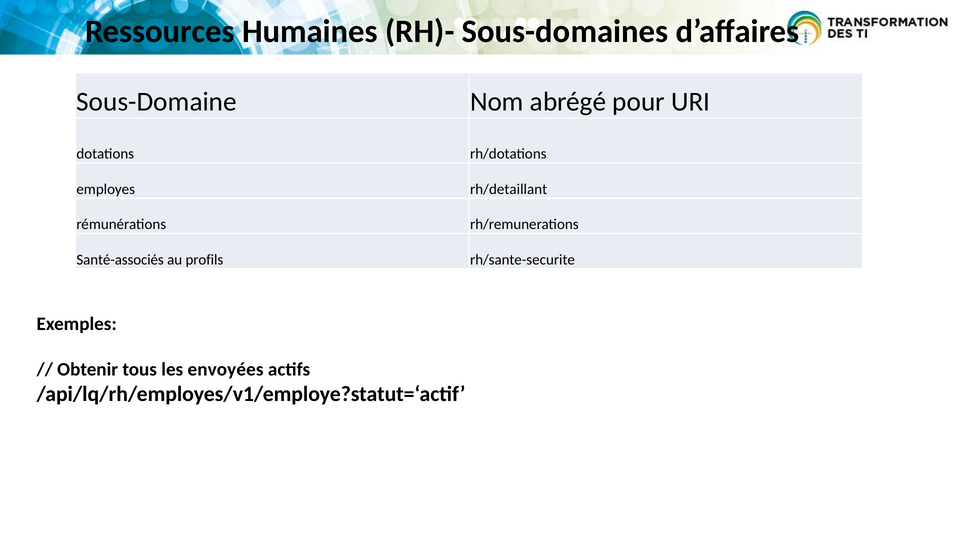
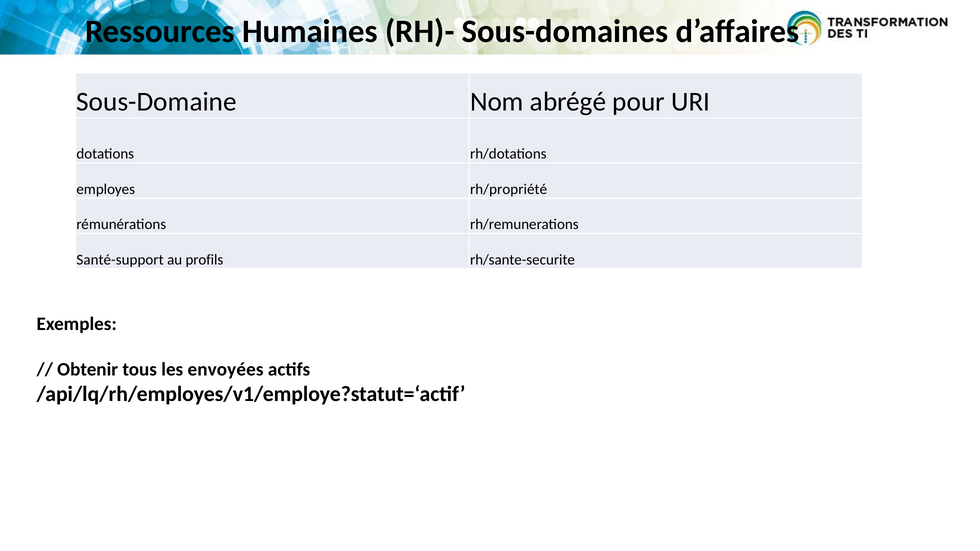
rh/detaillant: rh/detaillant -> rh/propriété (509, 189)
Santé-associés: Santé-associés -> Santé-support (120, 260)
